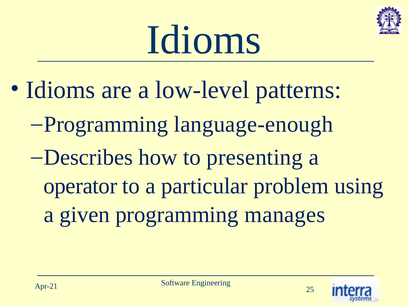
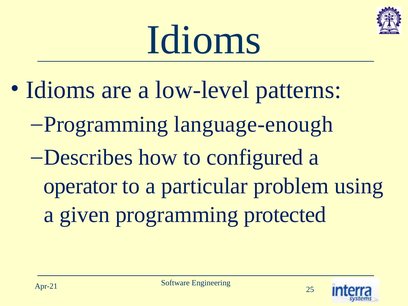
presenting: presenting -> configured (255, 158)
manages: manages -> protected (285, 215)
